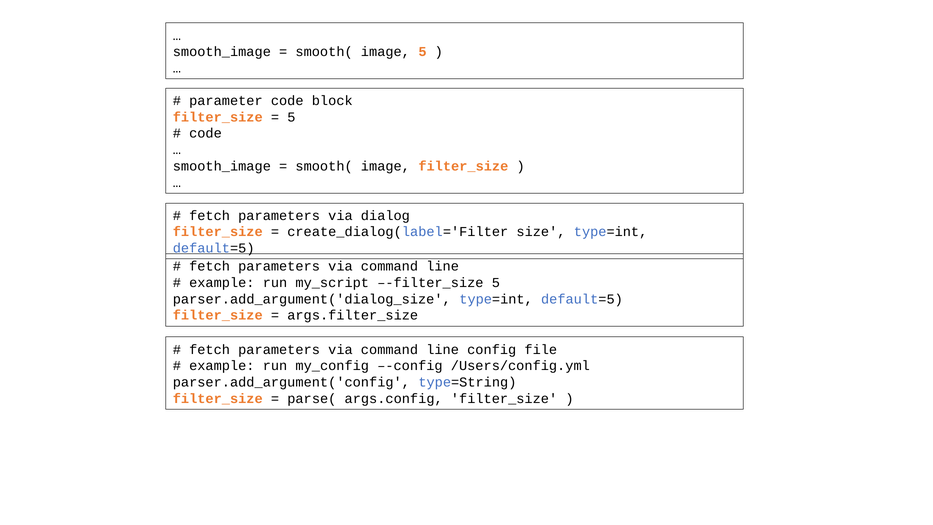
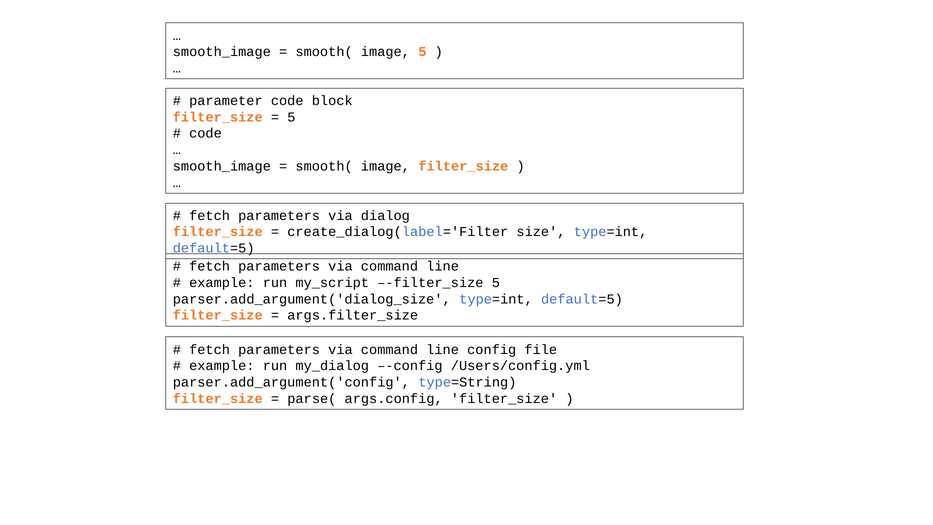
my_config: my_config -> my_dialog (332, 366)
